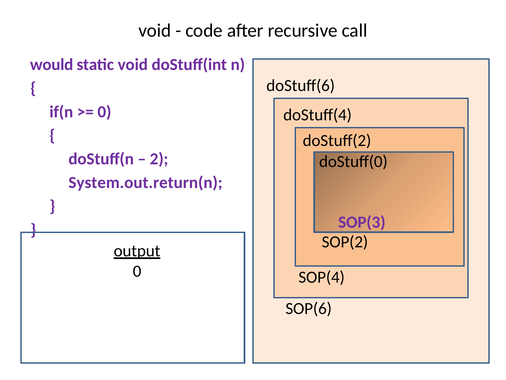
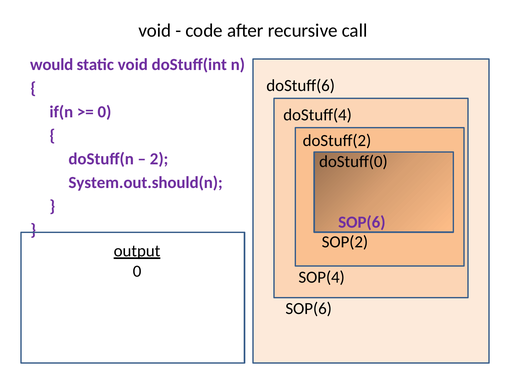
System.out.return(n: System.out.return(n -> System.out.should(n (146, 182)
SOP(3: SOP(3 -> SOP(6 (362, 222)
